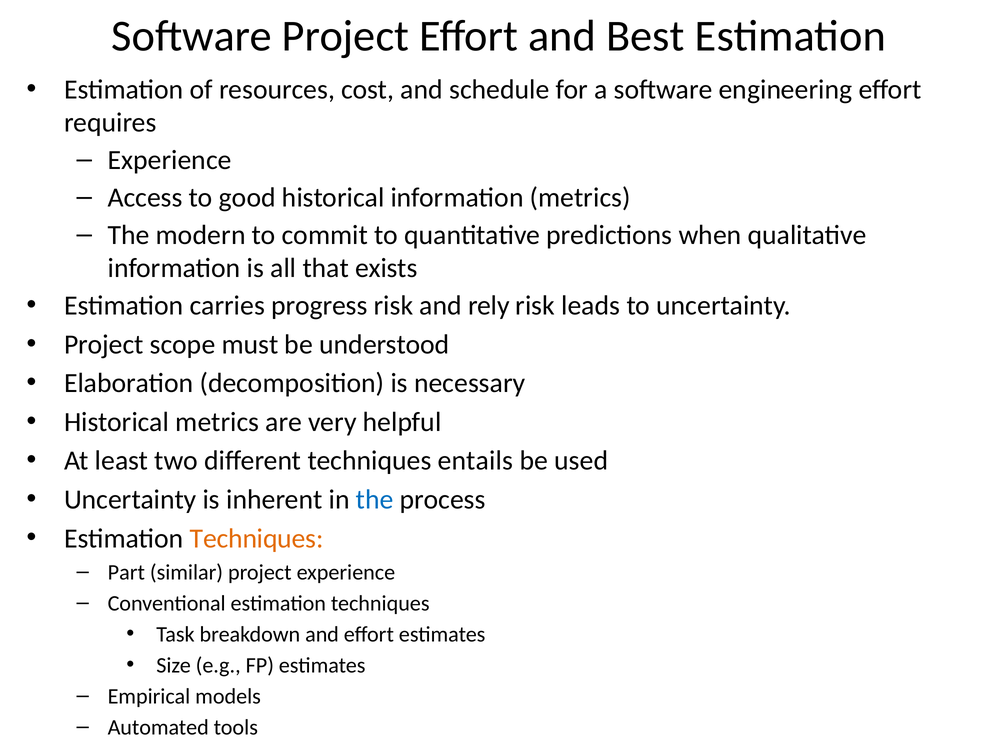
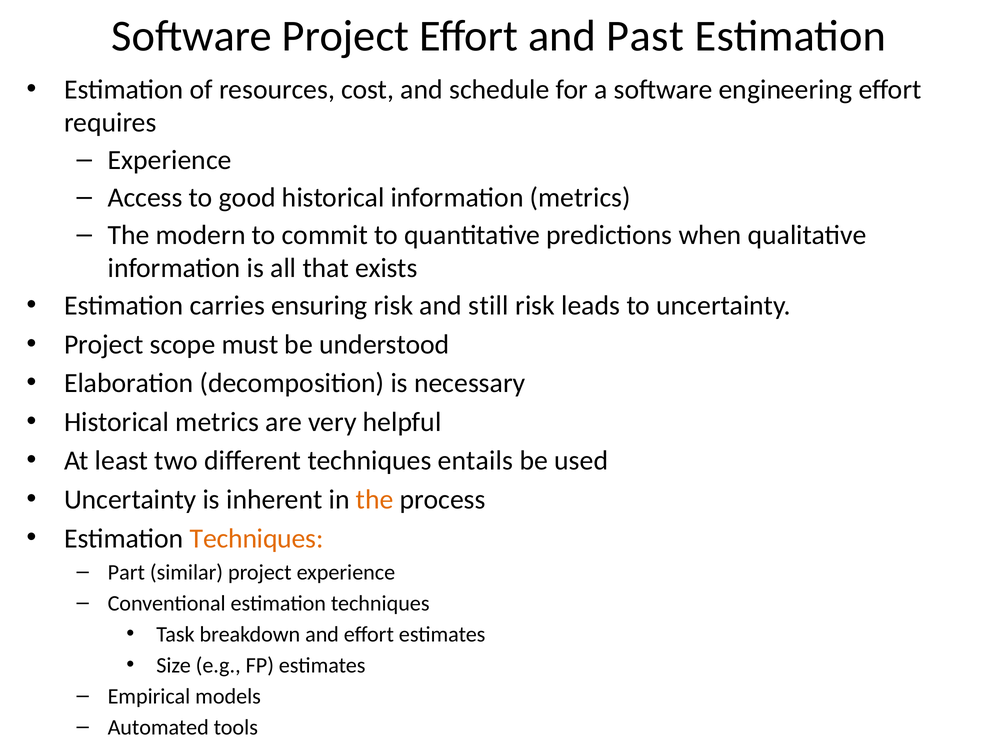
Best: Best -> Past (645, 36)
progress: progress -> ensuring (319, 306)
rely: rely -> still (489, 306)
the colour: blue -> orange (375, 500)
